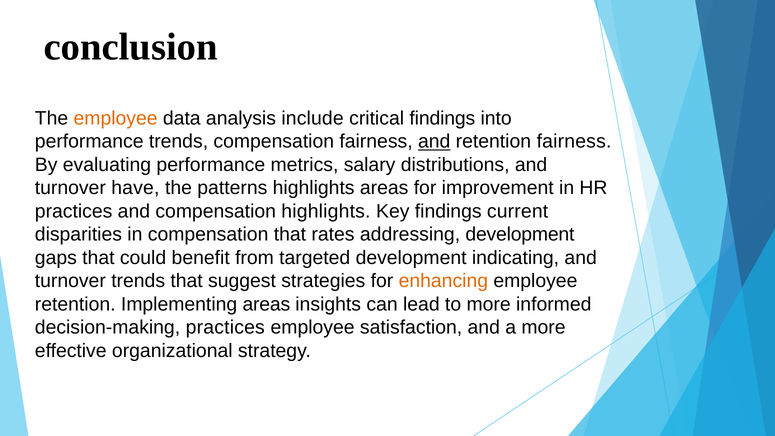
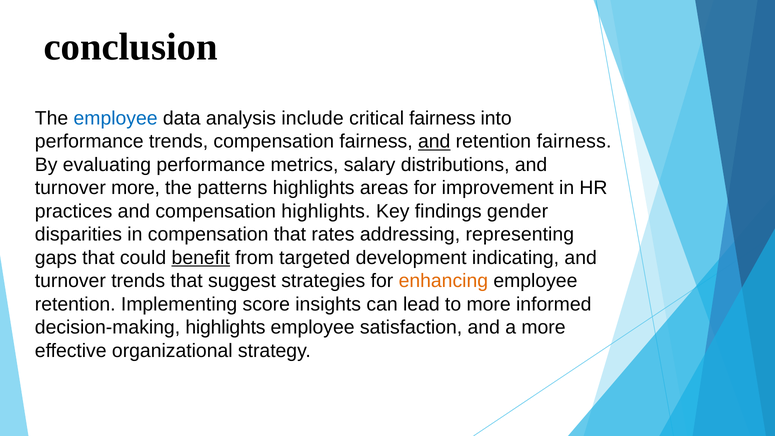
employee colour: orange -> blue (116, 118)
critical findings: findings -> fairness (442, 118)
turnover have: have -> more (136, 188)
current: current -> gender (518, 211)
addressing development: development -> representing (520, 234)
benefit underline: none -> present (201, 258)
Implementing areas: areas -> score (266, 304)
decision-making practices: practices -> highlights (225, 327)
